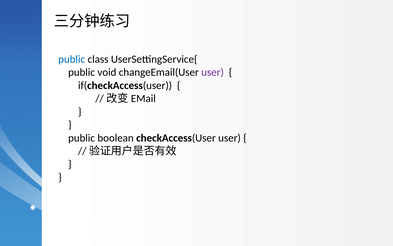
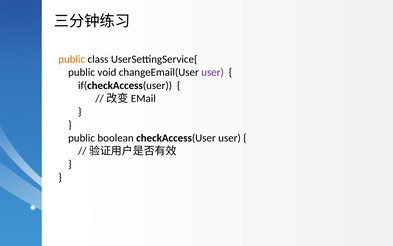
public colour: blue -> orange (72, 59)
